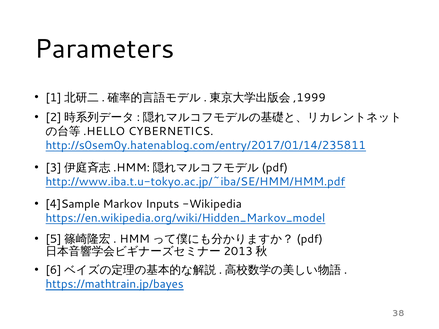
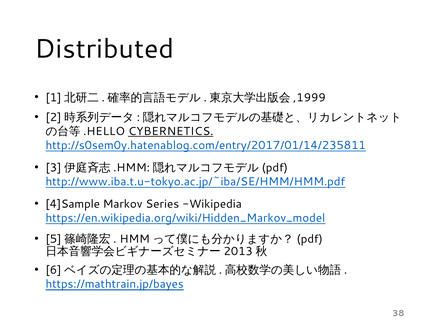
Parameters: Parameters -> Distributed (104, 49)
CYBERNETICS underline: none -> present (171, 131)
Inputs: Inputs -> Series (162, 204)
